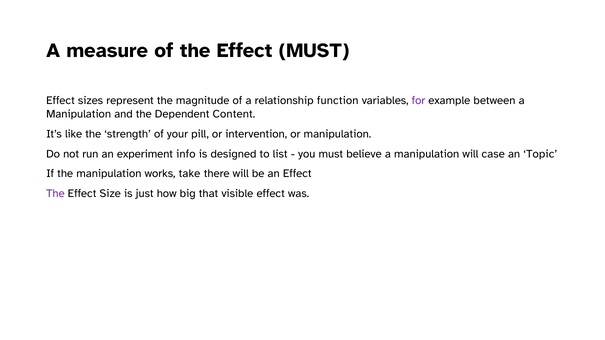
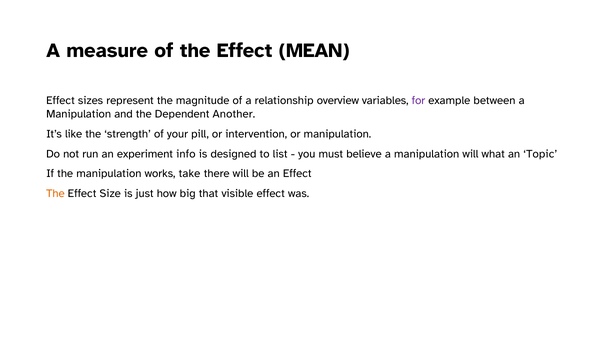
Effect MUST: MUST -> MEAN (314, 51)
function: function -> overview (338, 100)
Content: Content -> Another (234, 114)
case: case -> what (493, 154)
The colour: purple -> orange (55, 194)
